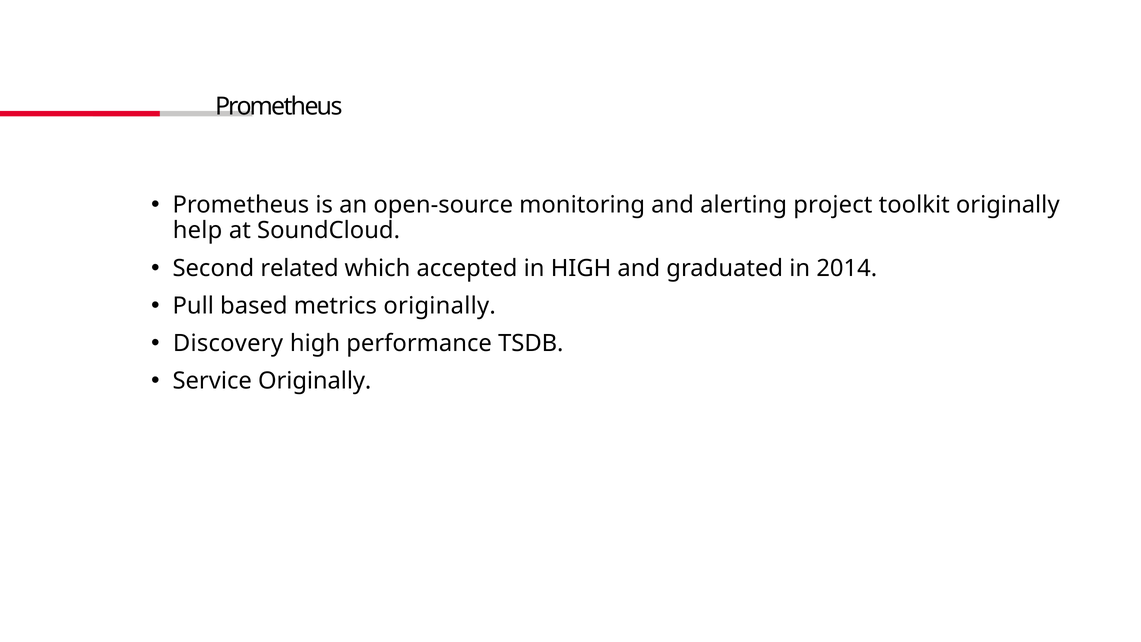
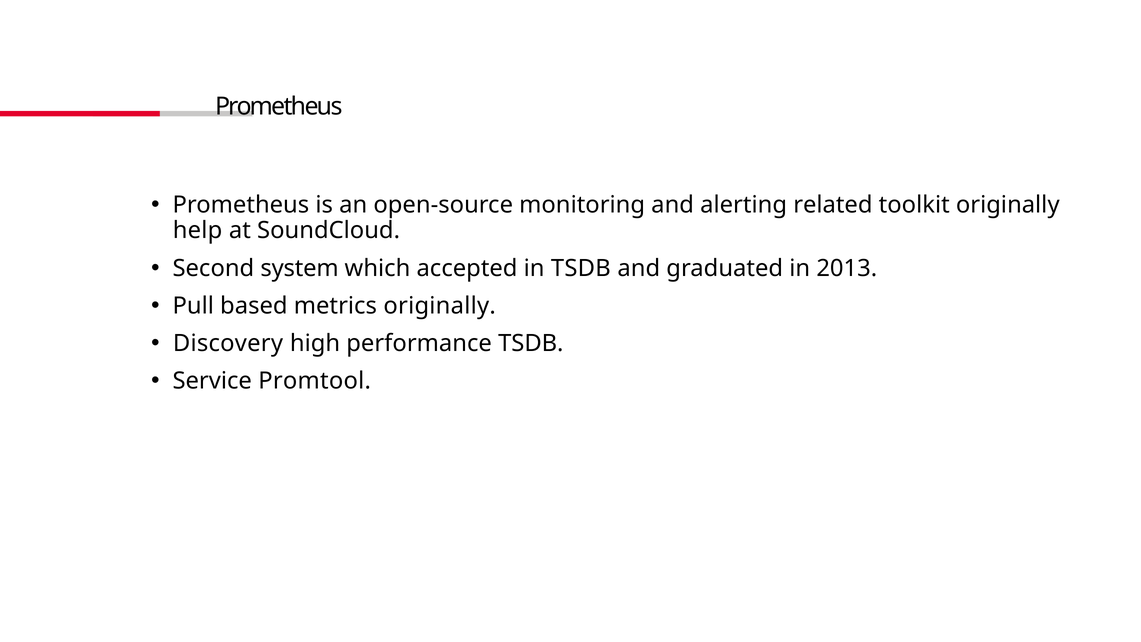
project: project -> related (833, 205)
related: related -> system (300, 268)
in HIGH: HIGH -> TSDB (581, 268)
2014: 2014 -> 2013 (847, 268)
Service Originally: Originally -> Promtool (315, 381)
